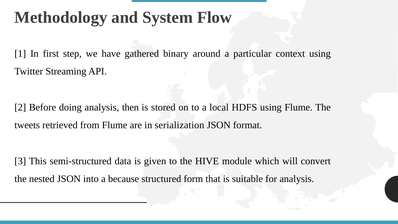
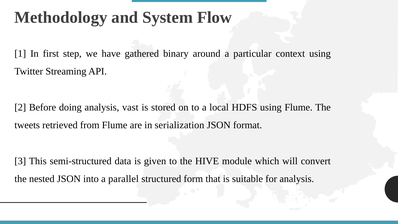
then: then -> vast (130, 107)
because: because -> parallel (123, 179)
